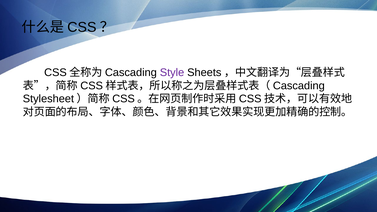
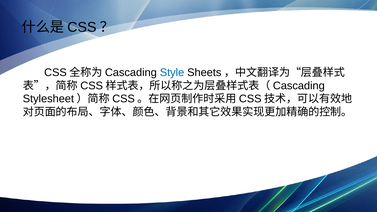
Style colour: purple -> blue (172, 72)
